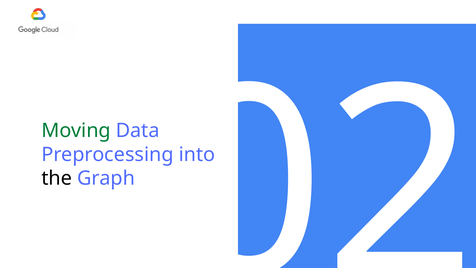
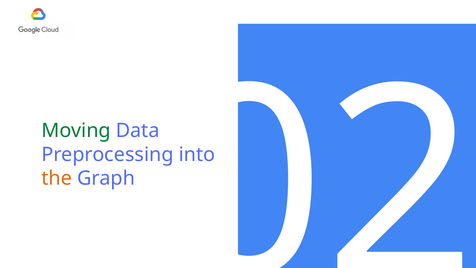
the colour: black -> orange (57, 178)
